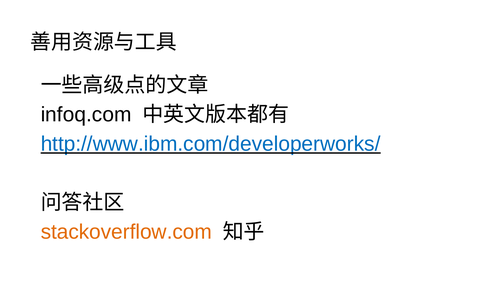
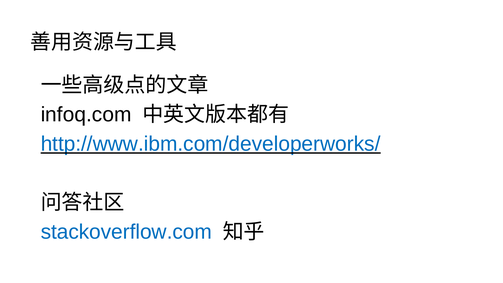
stackoverflow.com colour: orange -> blue (126, 232)
